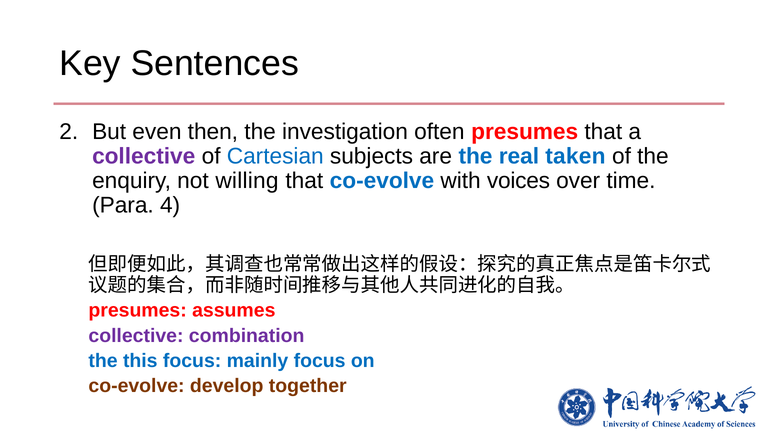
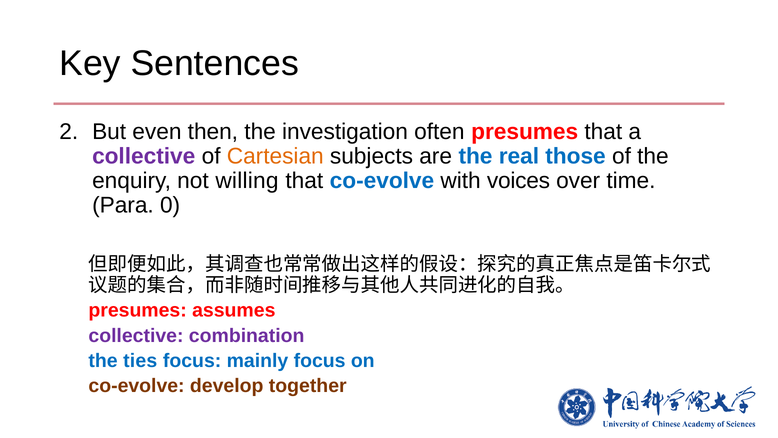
Cartesian colour: blue -> orange (275, 156)
taken: taken -> those (576, 156)
4: 4 -> 0 (170, 205)
this: this -> ties (140, 360)
